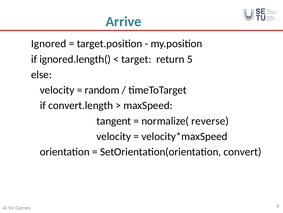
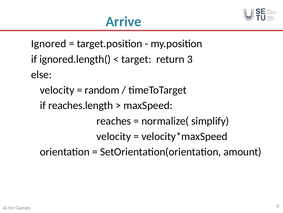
5: 5 -> 3 (190, 59)
convert.length: convert.length -> reaches.length (81, 105)
tangent: tangent -> reaches (114, 121)
reverse: reverse -> simplify (210, 121)
convert: convert -> amount (243, 151)
